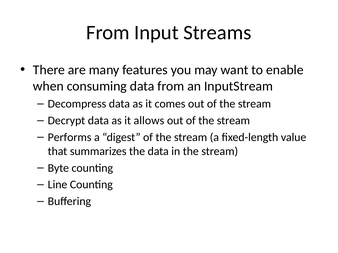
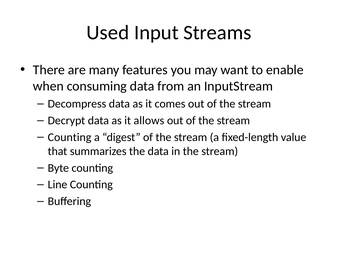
From: From -> Used (108, 33)
Performs: Performs -> Counting (70, 137)
